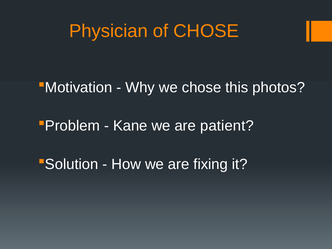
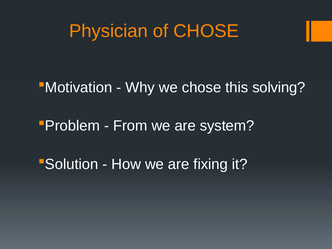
photos: photos -> solving (279, 87)
Kane: Kane -> From (130, 126)
patient: patient -> system (227, 126)
